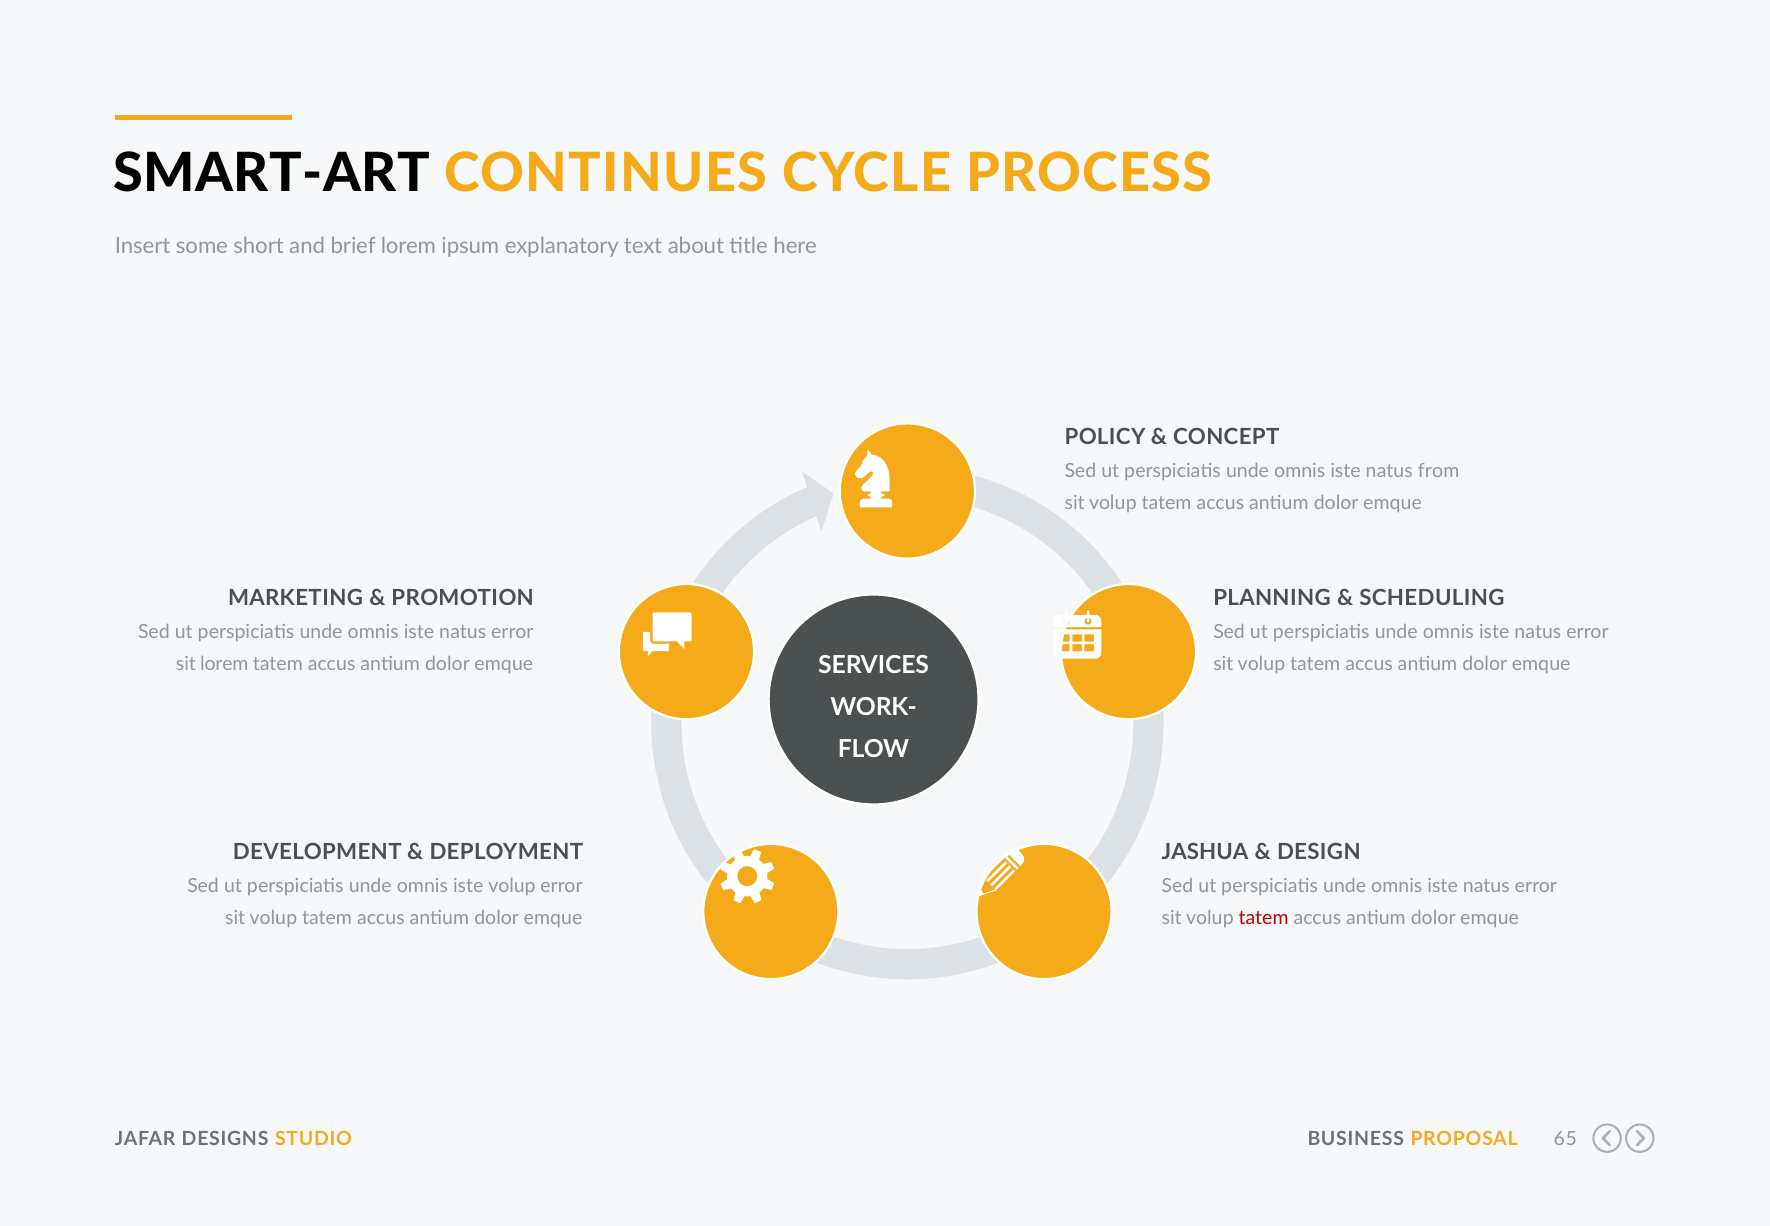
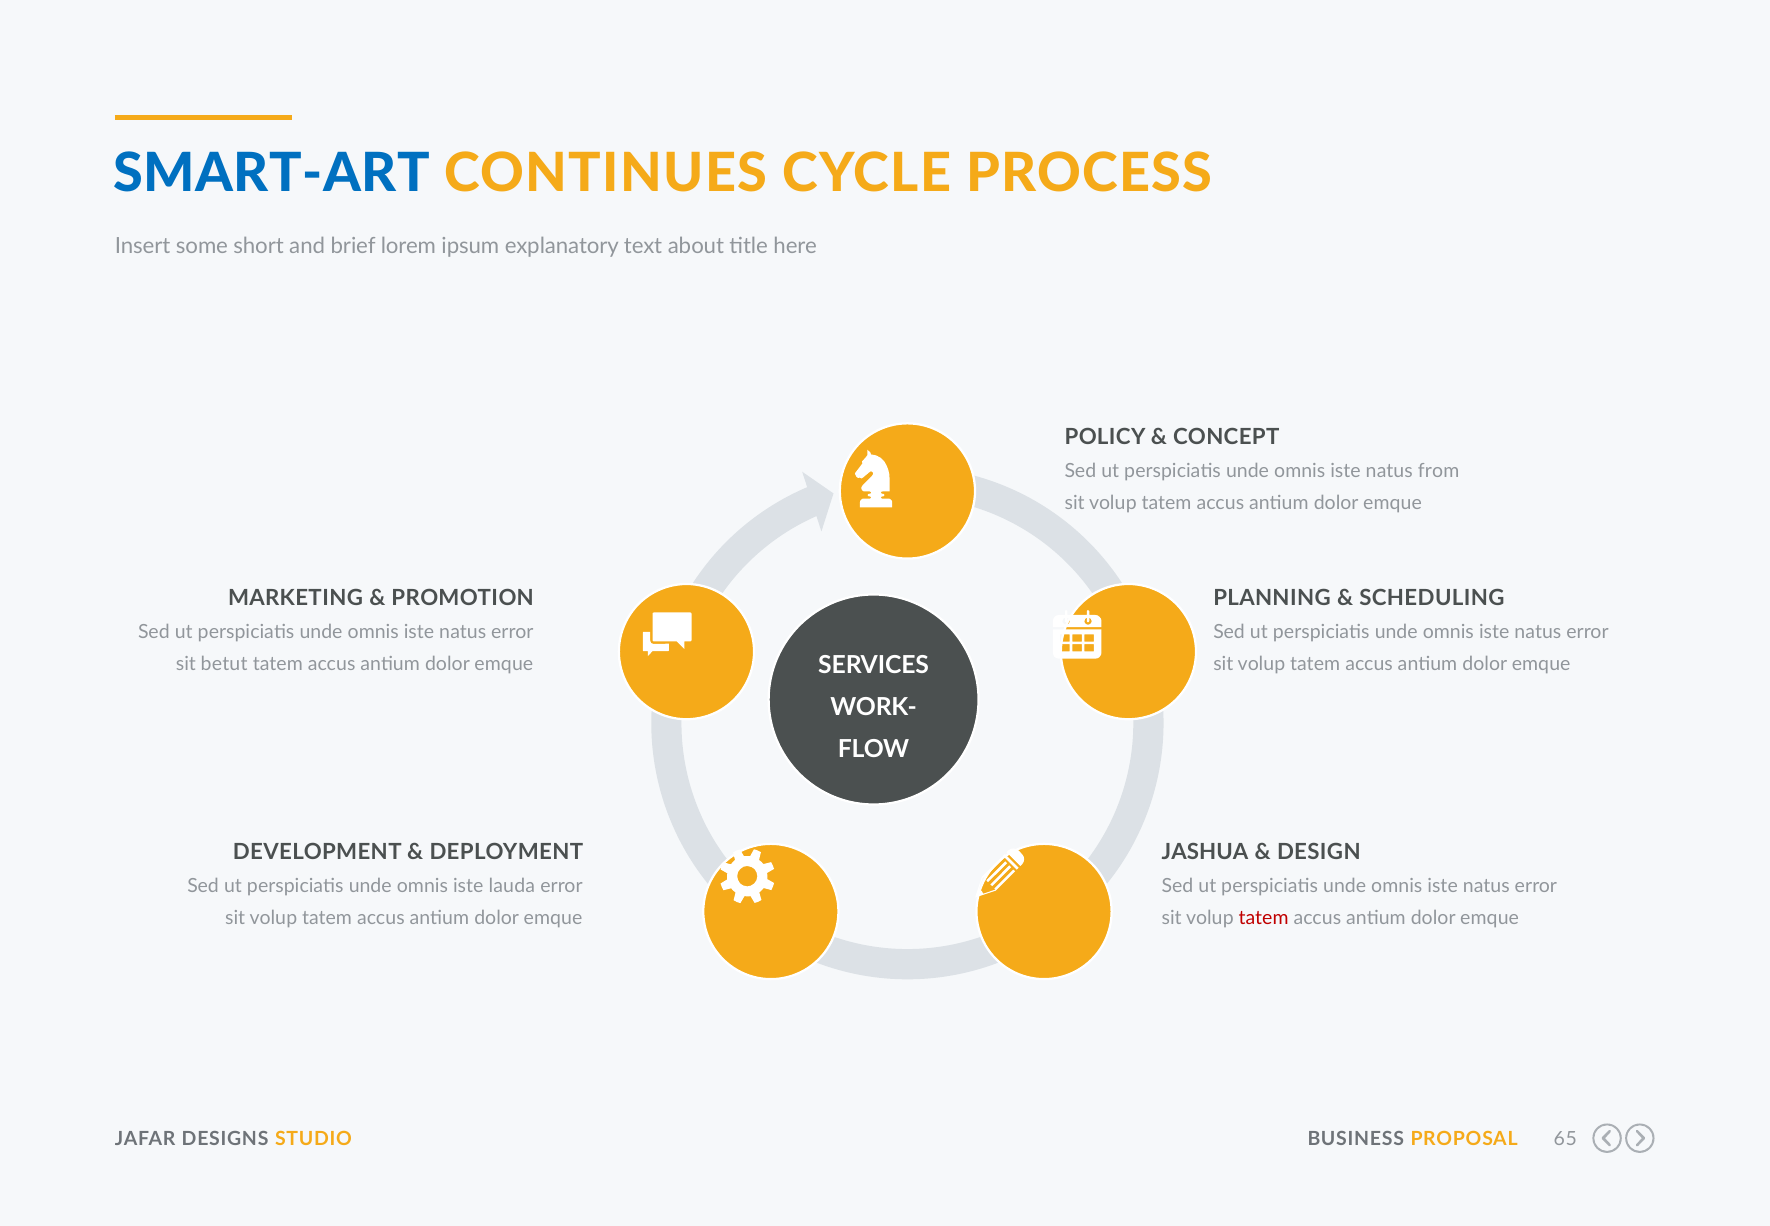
SMART-ART colour: black -> blue (272, 173)
sit lorem: lorem -> betut (224, 664)
iste volup: volup -> lauda (512, 886)
